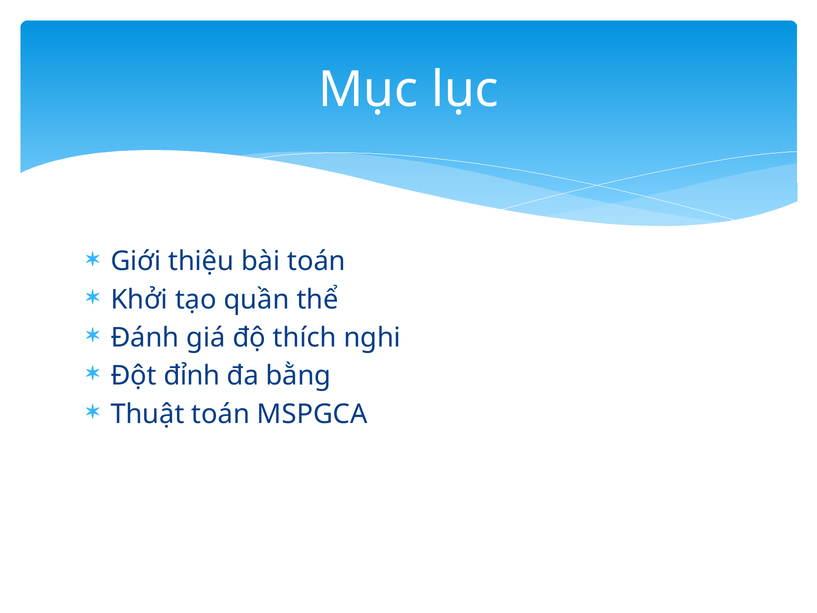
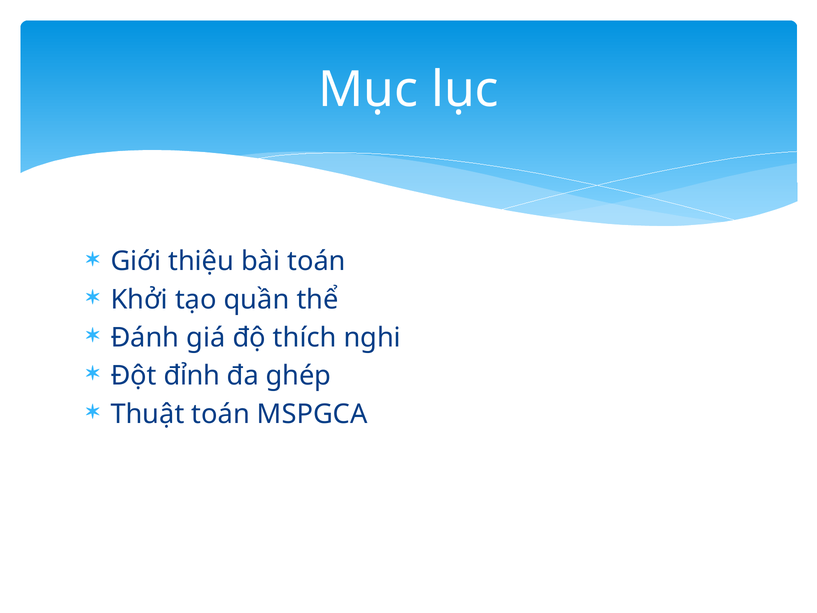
bằng: bằng -> ghép (298, 376)
